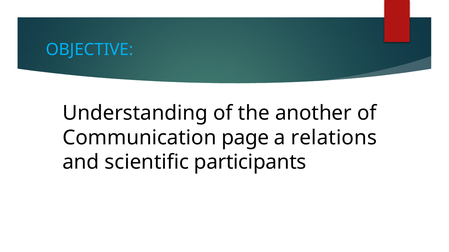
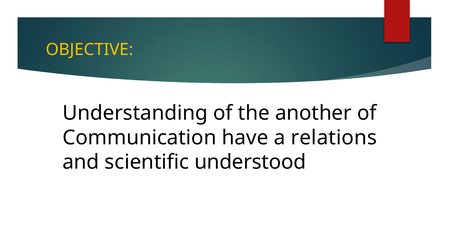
OBJECTIVE colour: light blue -> yellow (90, 50)
page: page -> have (245, 138)
participants: participants -> understood (250, 163)
